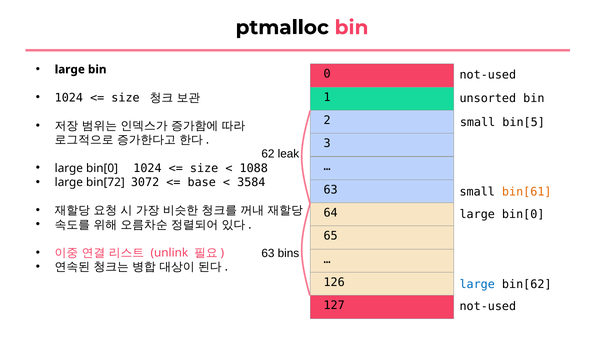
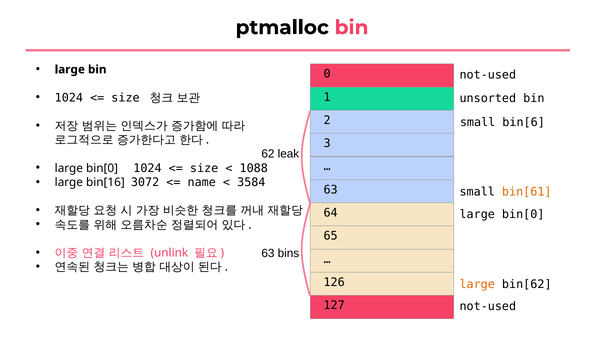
bin[5: bin[5 -> bin[6 (524, 122)
bin[72: bin[72 -> bin[16 (105, 182)
base: base -> name (202, 182)
large colour: blue -> orange (477, 284)
